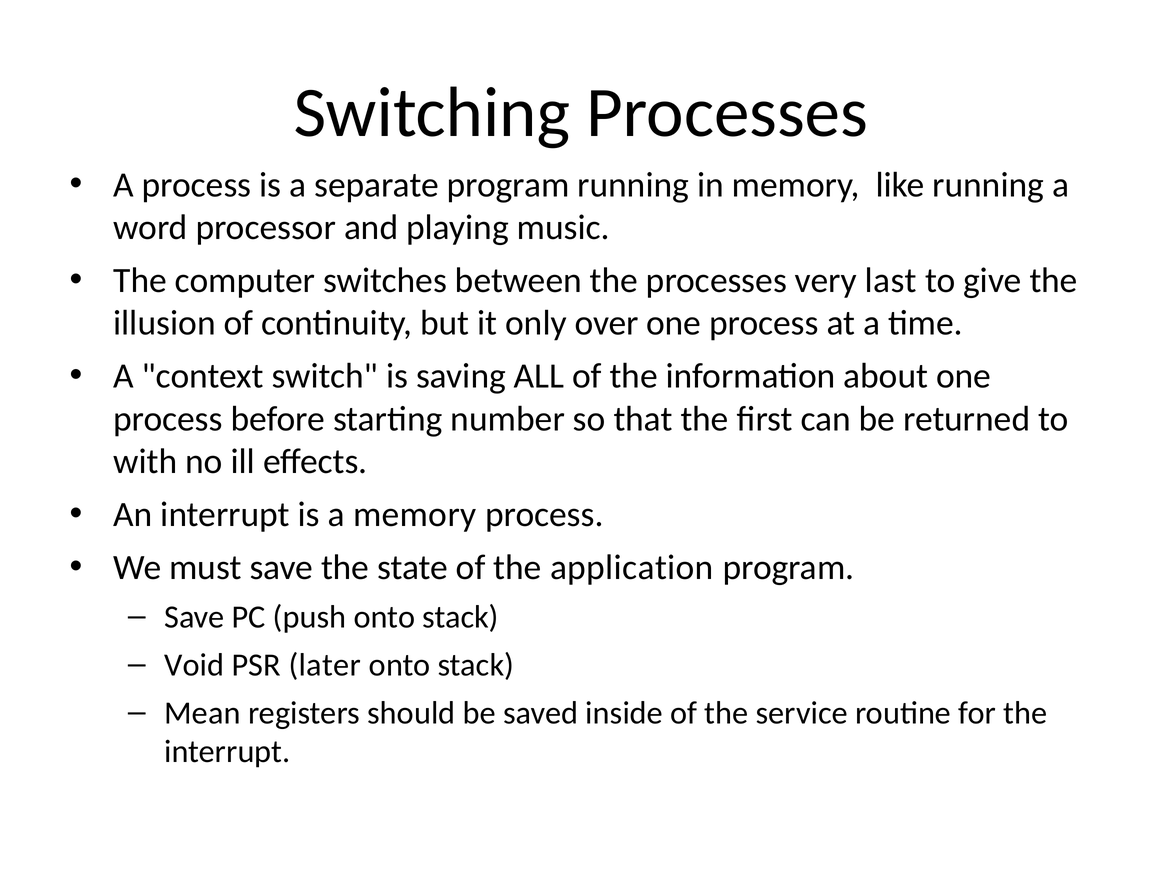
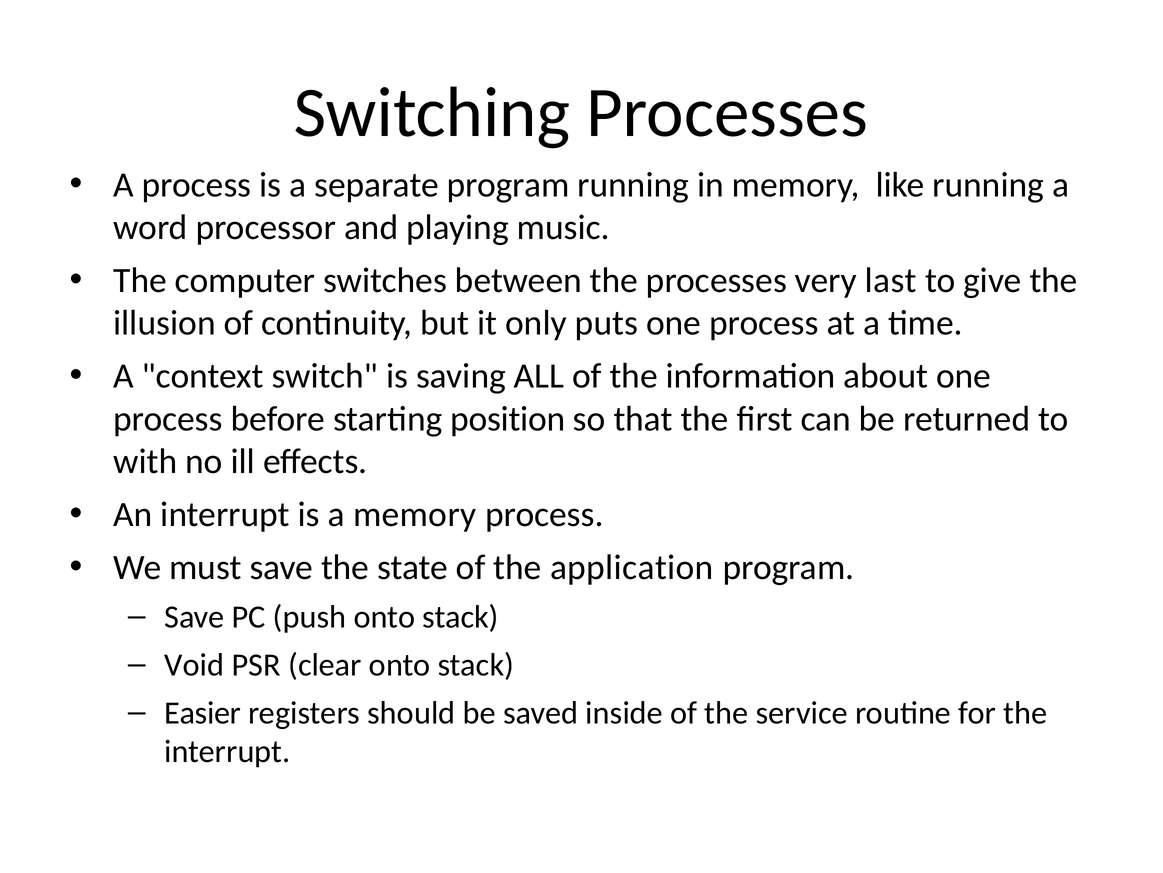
over: over -> puts (607, 323)
number: number -> position (508, 419)
later: later -> clear (325, 665)
Mean: Mean -> Easier (203, 712)
